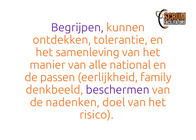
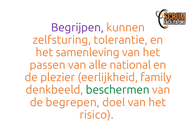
ontdekken: ontdekken -> zelfsturing (62, 40)
manier: manier -> passen (48, 65)
passen: passen -> plezier (58, 77)
beschermen colour: purple -> green (118, 90)
nadenken: nadenken -> begrepen (73, 102)
